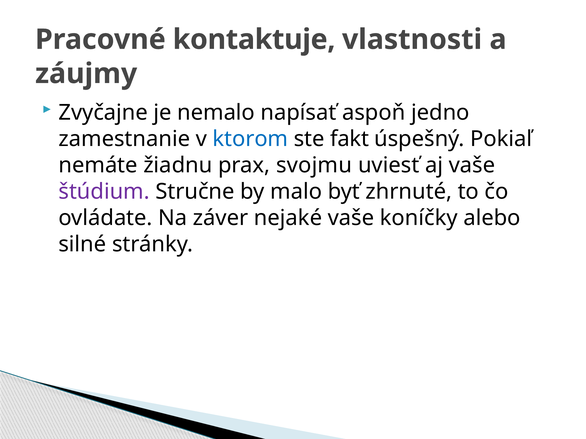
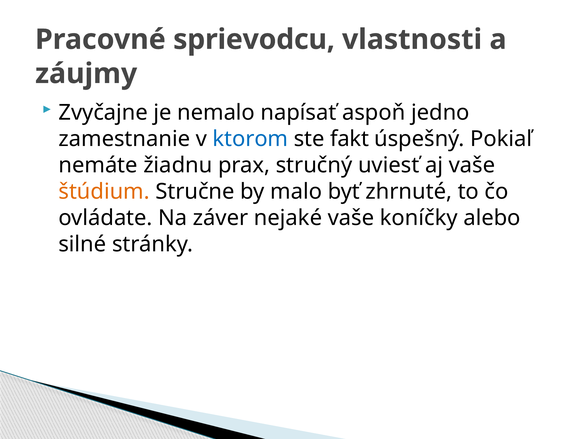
kontaktuje: kontaktuje -> sprievodcu (254, 40)
svojmu: svojmu -> stručný (314, 165)
štúdium colour: purple -> orange (104, 192)
